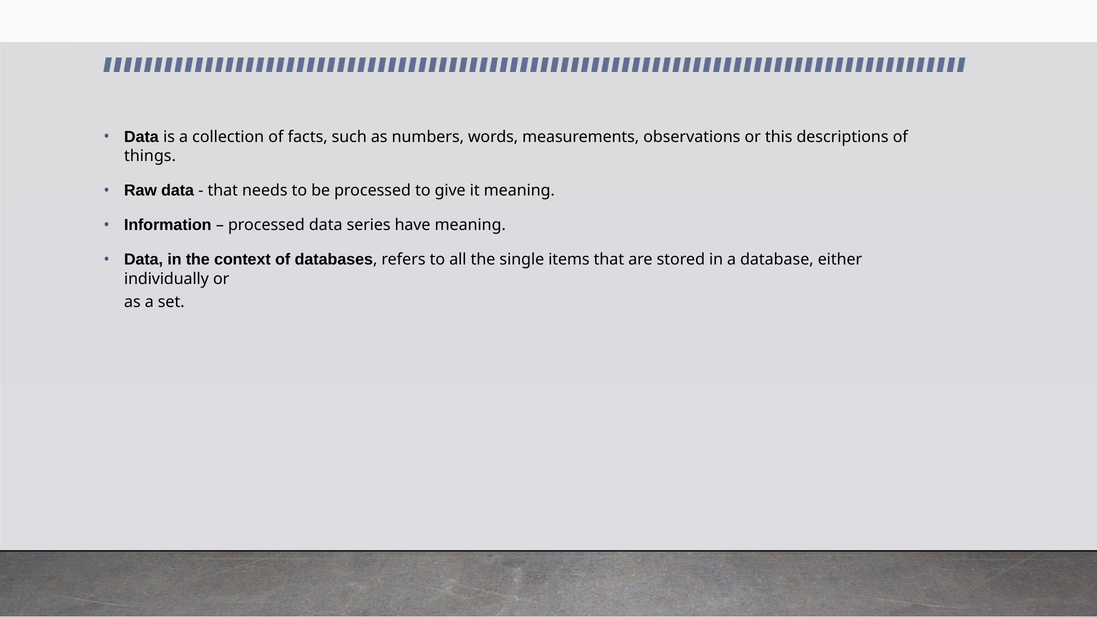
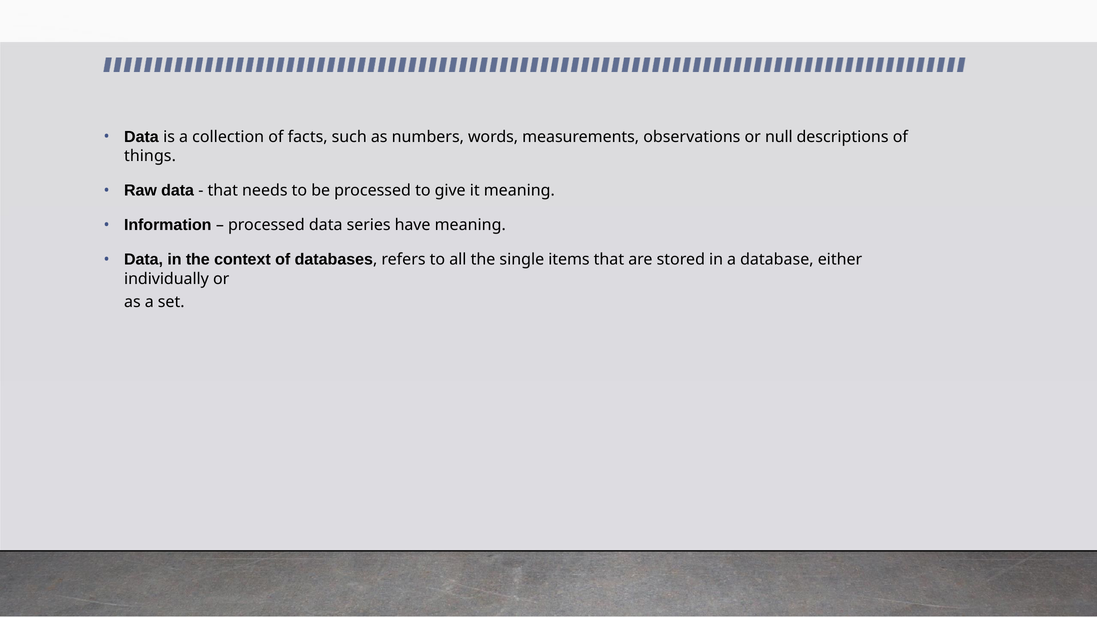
this: this -> null (779, 137)
